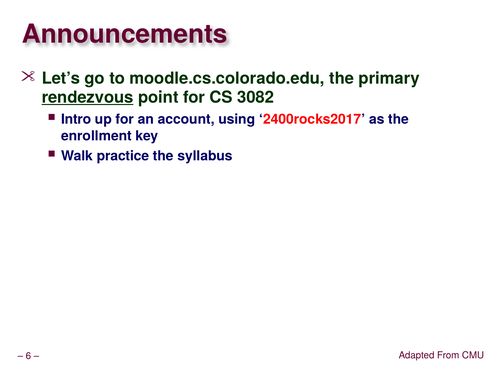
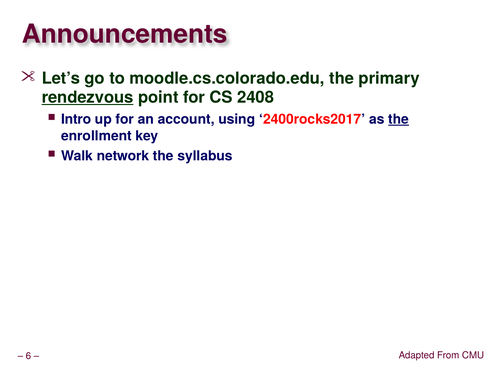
3082: 3082 -> 2408 (256, 97)
the underline: none -> present (399, 119)
practice: practice -> network (123, 156)
